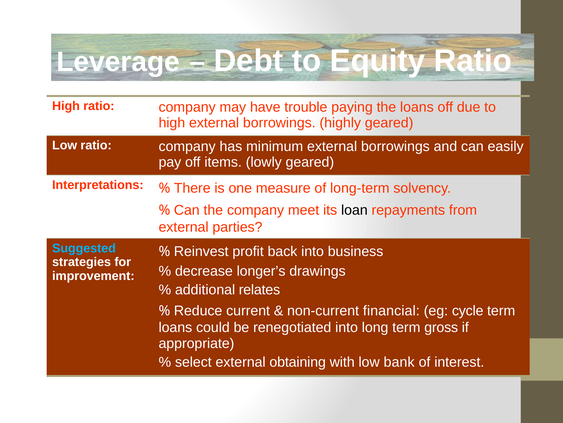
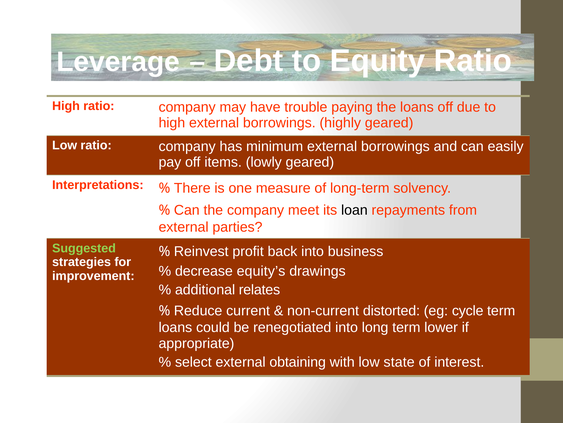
Suggested colour: light blue -> light green (84, 248)
longer’s: longer’s -> equity’s (261, 271)
financial: financial -> distorted (391, 310)
gross: gross -> lower (441, 327)
bank: bank -> state (399, 361)
